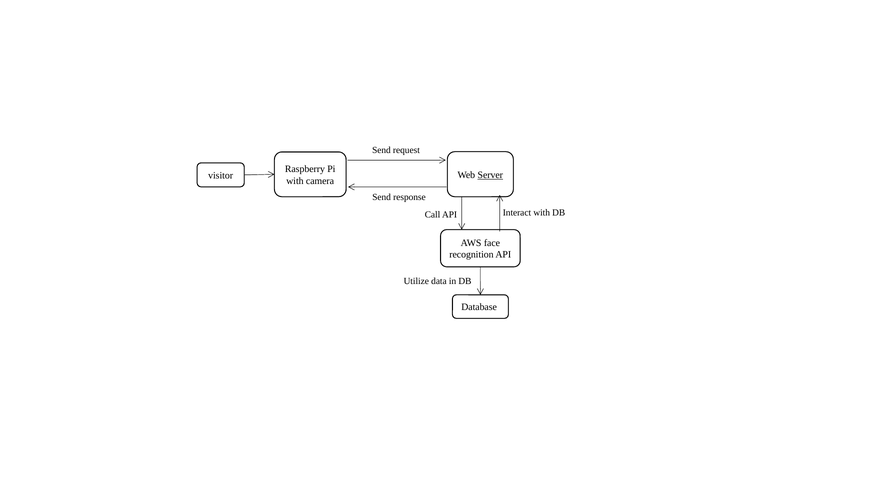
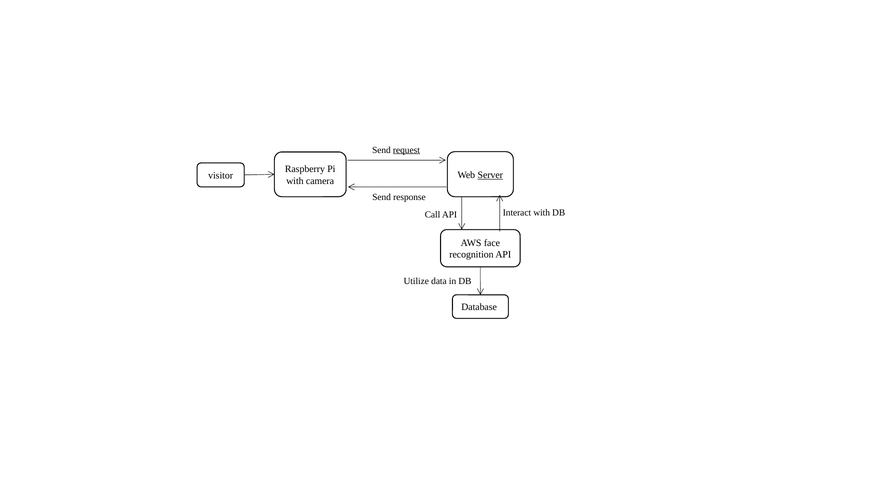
request underline: none -> present (406, 150)
